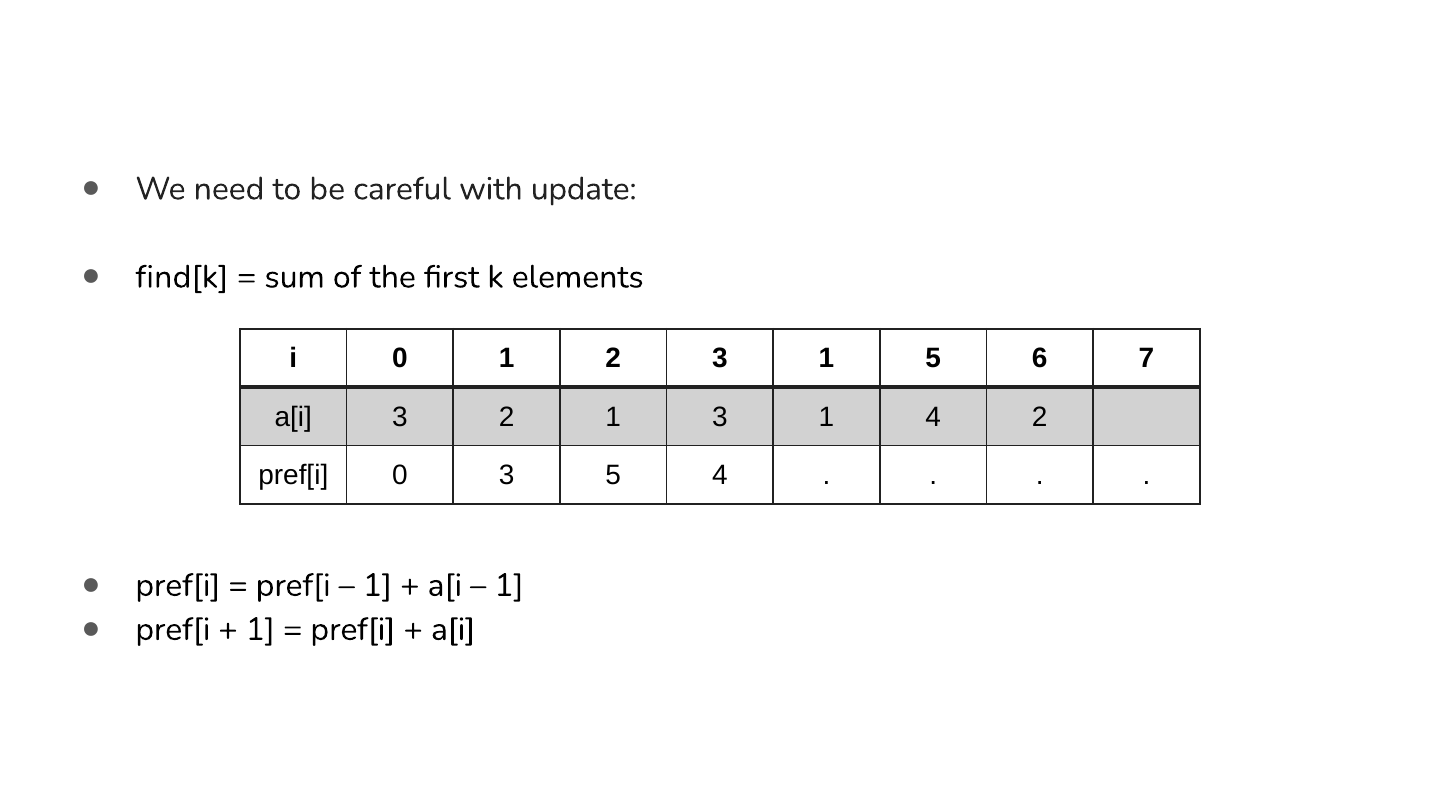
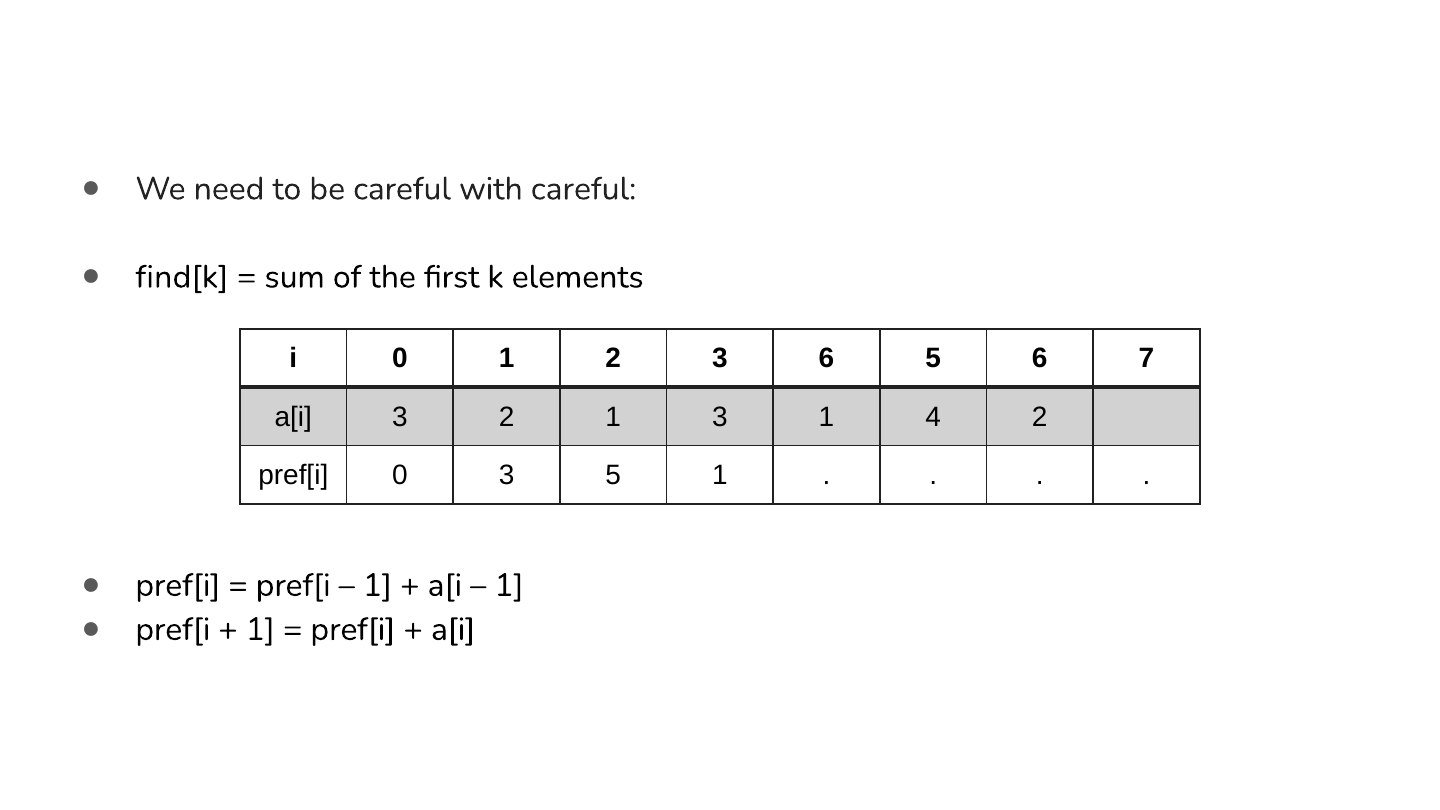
with update: update -> careful (584, 189)
2 3 1: 1 -> 6 (826, 358)
5 4: 4 -> 1 (720, 475)
